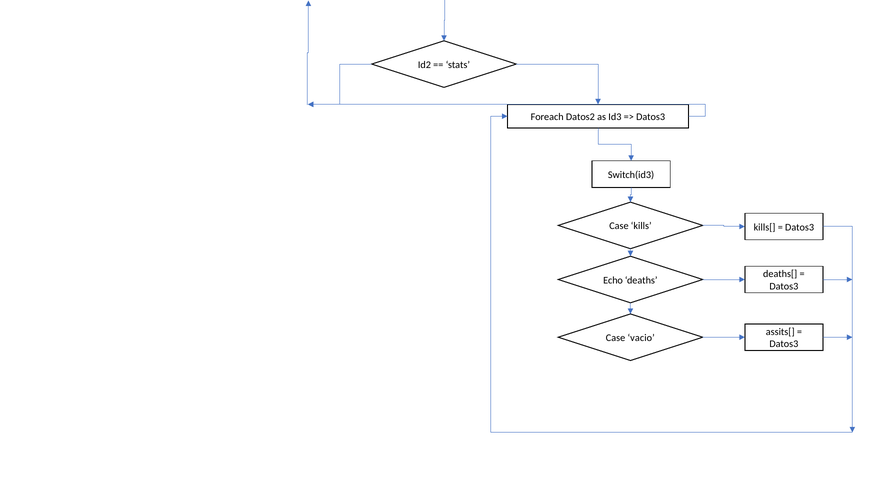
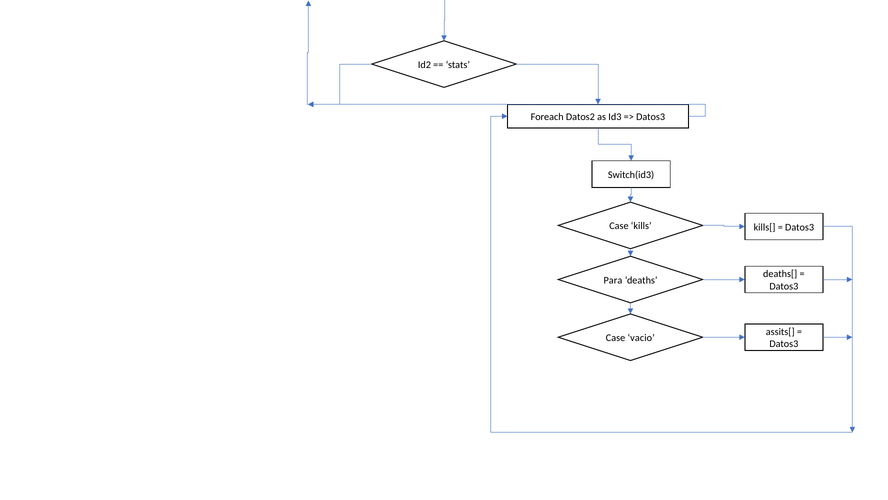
Echo: Echo -> Para (613, 280)
